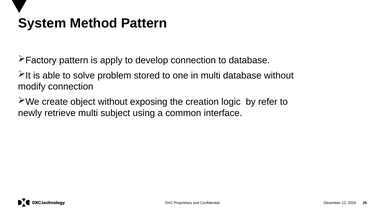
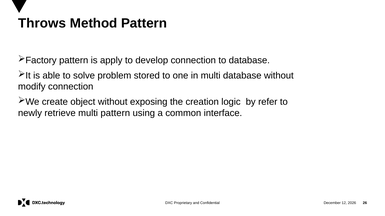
System: System -> Throws (42, 23)
multi subject: subject -> pattern (115, 113)
